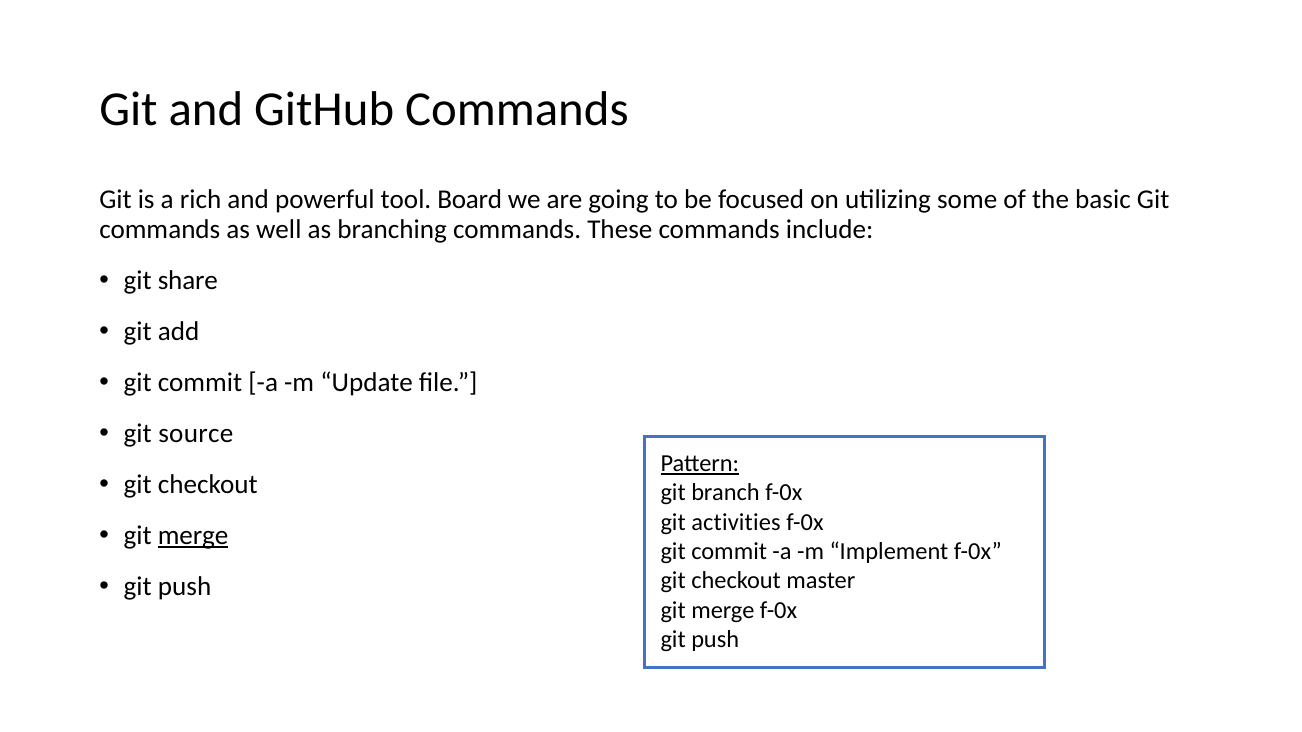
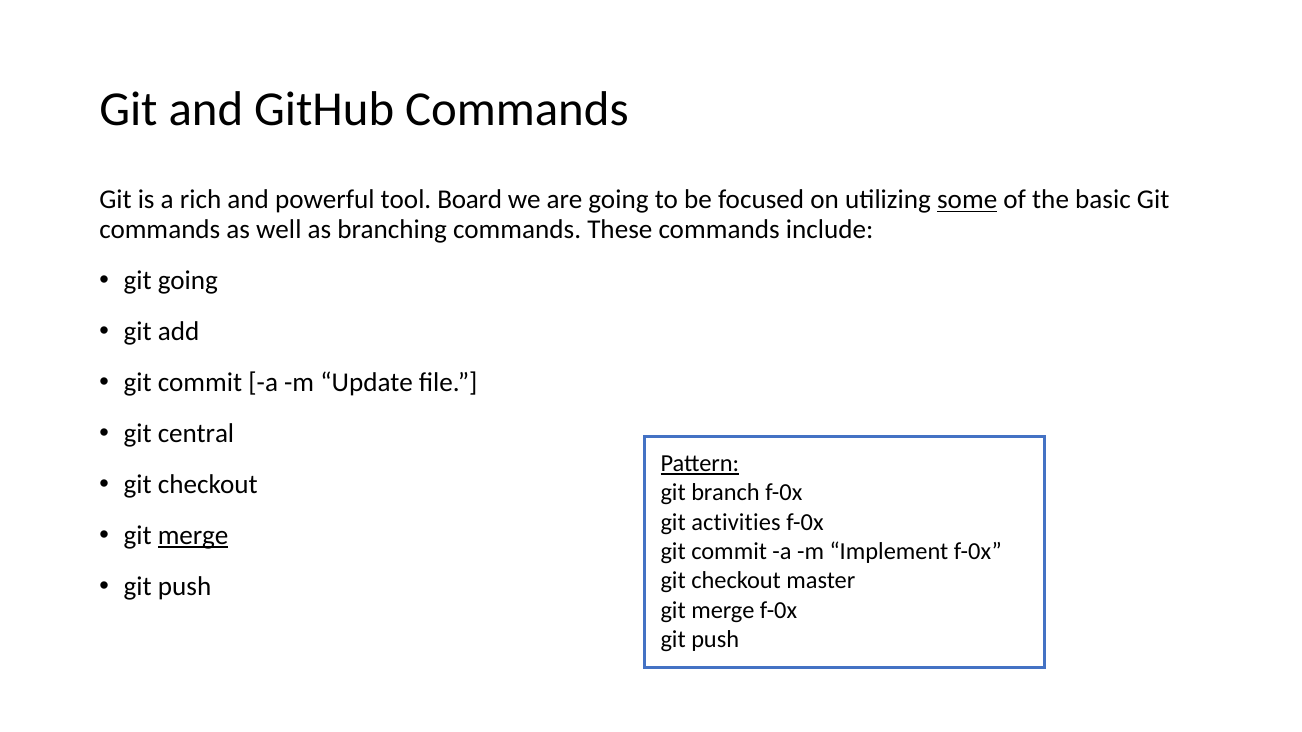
some underline: none -> present (967, 200)
git share: share -> going (188, 280)
source: source -> central (196, 434)
